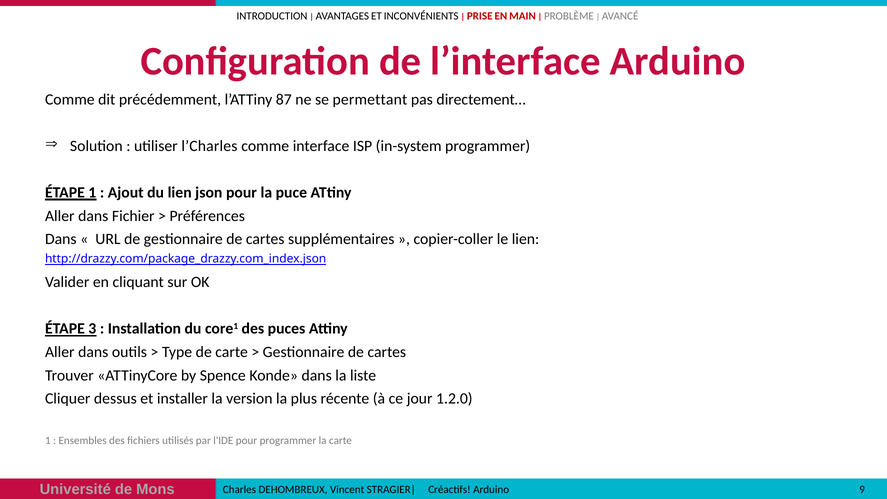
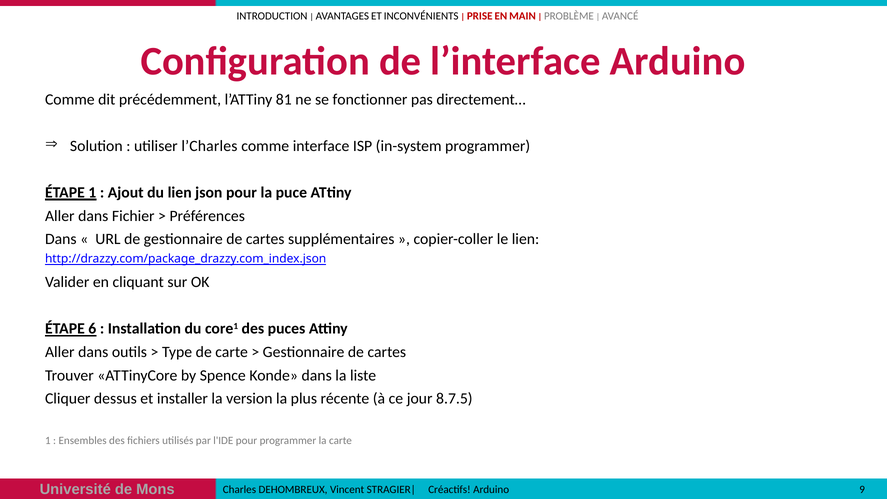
87: 87 -> 81 (284, 100)
permettant: permettant -> fonctionner (370, 100)
3: 3 -> 6 (92, 329)
1.2.0: 1.2.0 -> 8.7.5 (454, 399)
